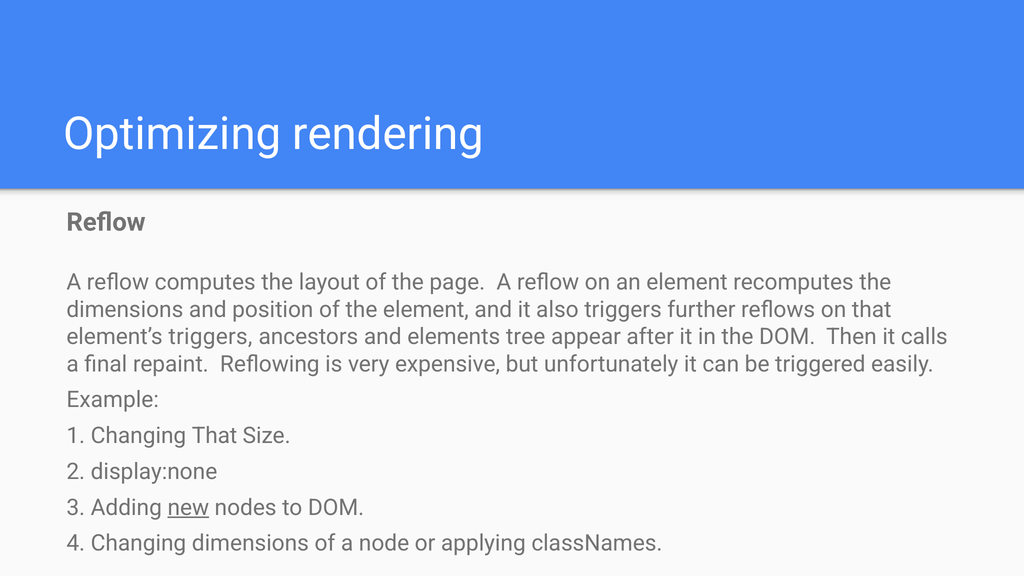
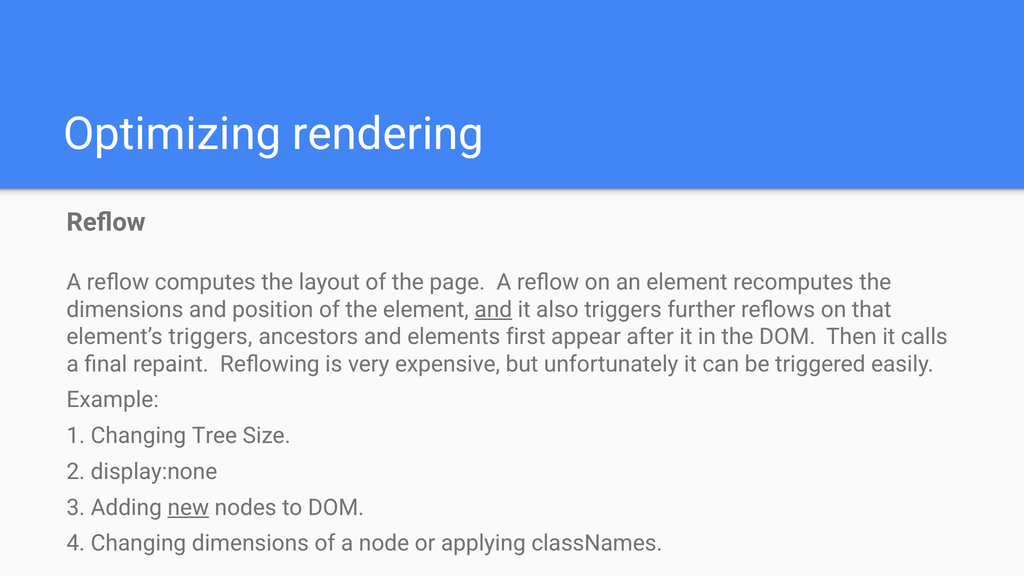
and underline: none -> present (493, 310)
tree: tree -> first (526, 337)
Changing That: That -> Tree (215, 436)
